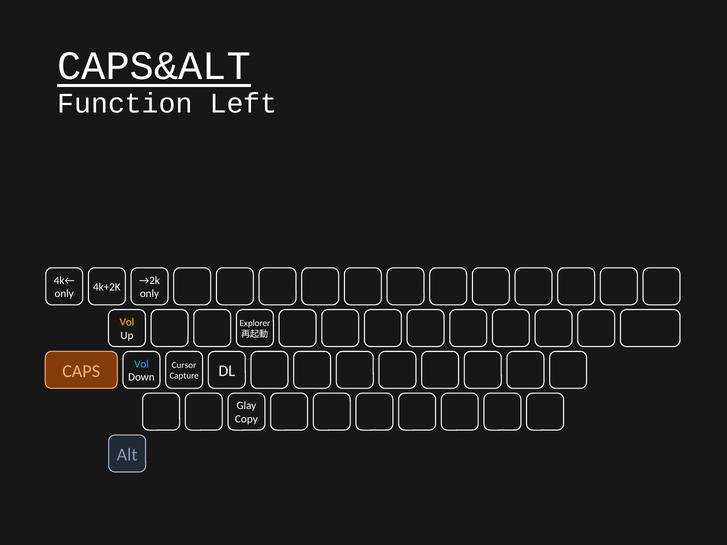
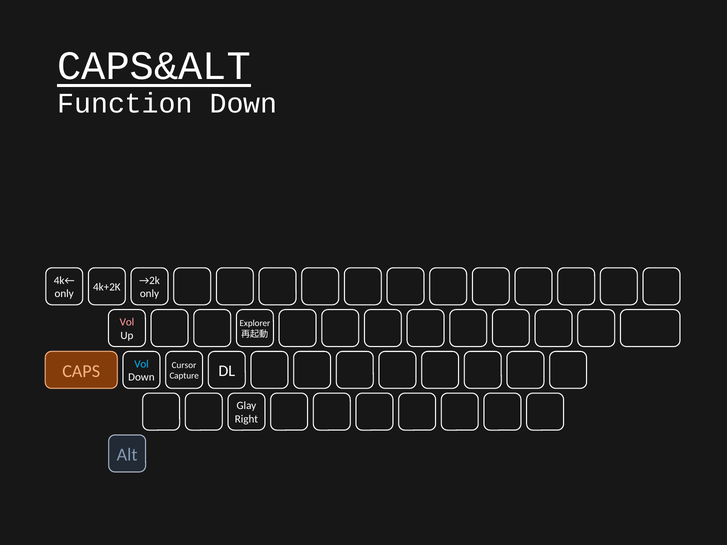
Function Left: Left -> Down (244, 103)
Vol colour: yellow -> pink (127, 322)
Copy: Copy -> Right (246, 419)
